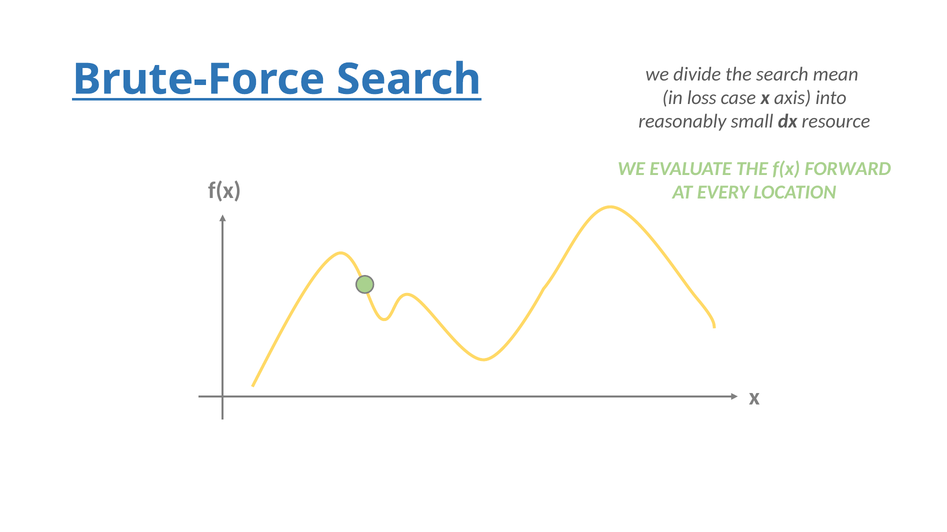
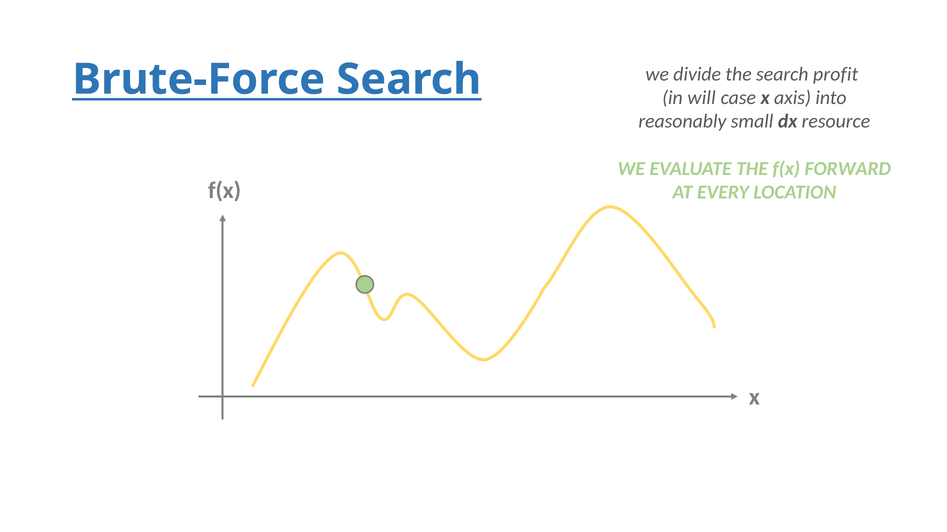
mean: mean -> profit (836, 74)
loss: loss -> will (702, 98)
